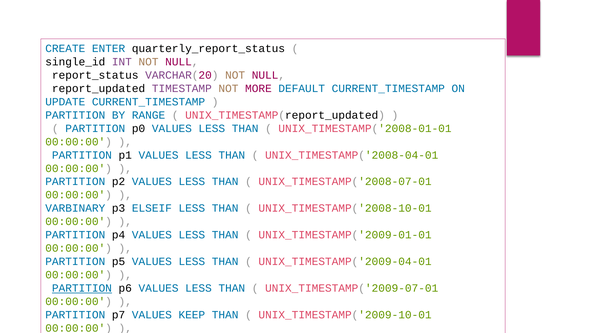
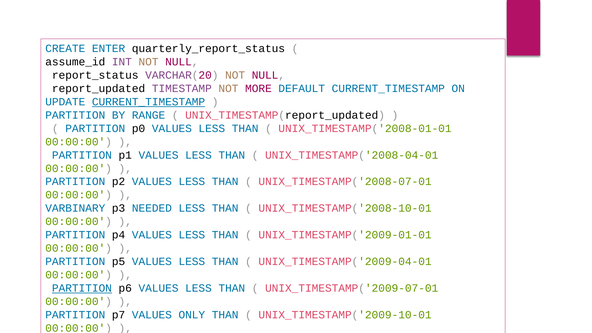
single_id: single_id -> assume_id (75, 62)
CURRENT_TIMESTAMP underline: none -> present (149, 102)
ELSEIF: ELSEIF -> NEEDED (152, 208)
KEEP: KEEP -> ONLY (192, 315)
